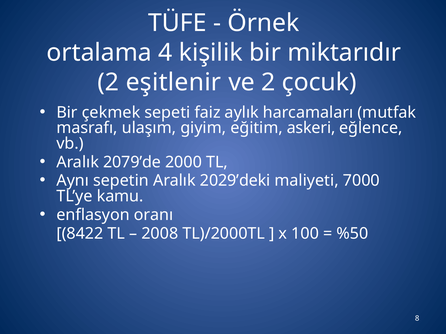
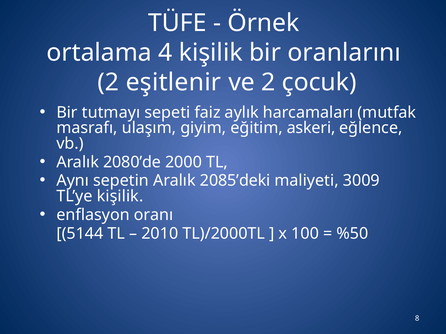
miktarıdır: miktarıdır -> oranlarını (344, 53)
çekmek: çekmek -> tutmayı (111, 113)
2079’de: 2079’de -> 2080’de (132, 162)
2029’deki: 2029’deki -> 2085’deki (235, 181)
7000: 7000 -> 3009 (361, 181)
TL’ye kamu: kamu -> kişilik (120, 196)
8422: 8422 -> 5144 (80, 234)
2008: 2008 -> 2010 (160, 234)
